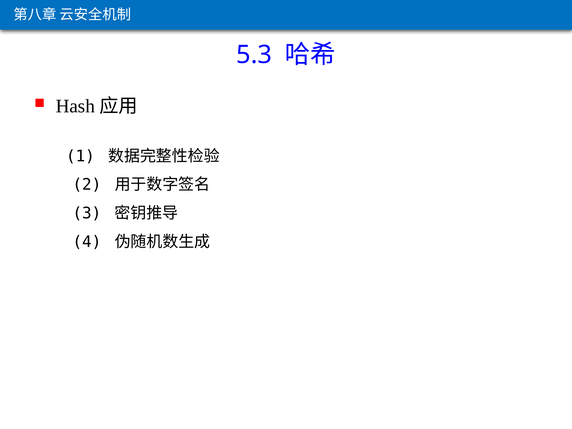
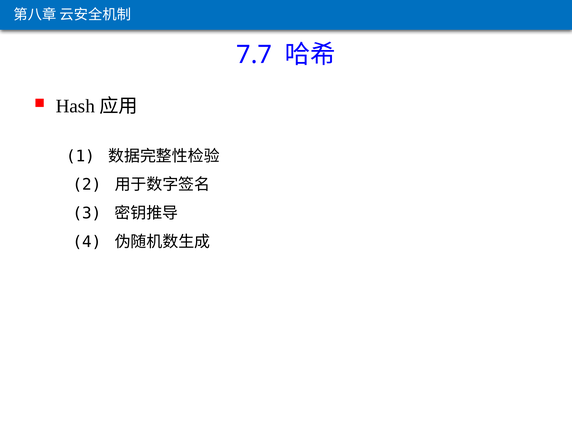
5.3: 5.3 -> 7.7 (254, 55)
